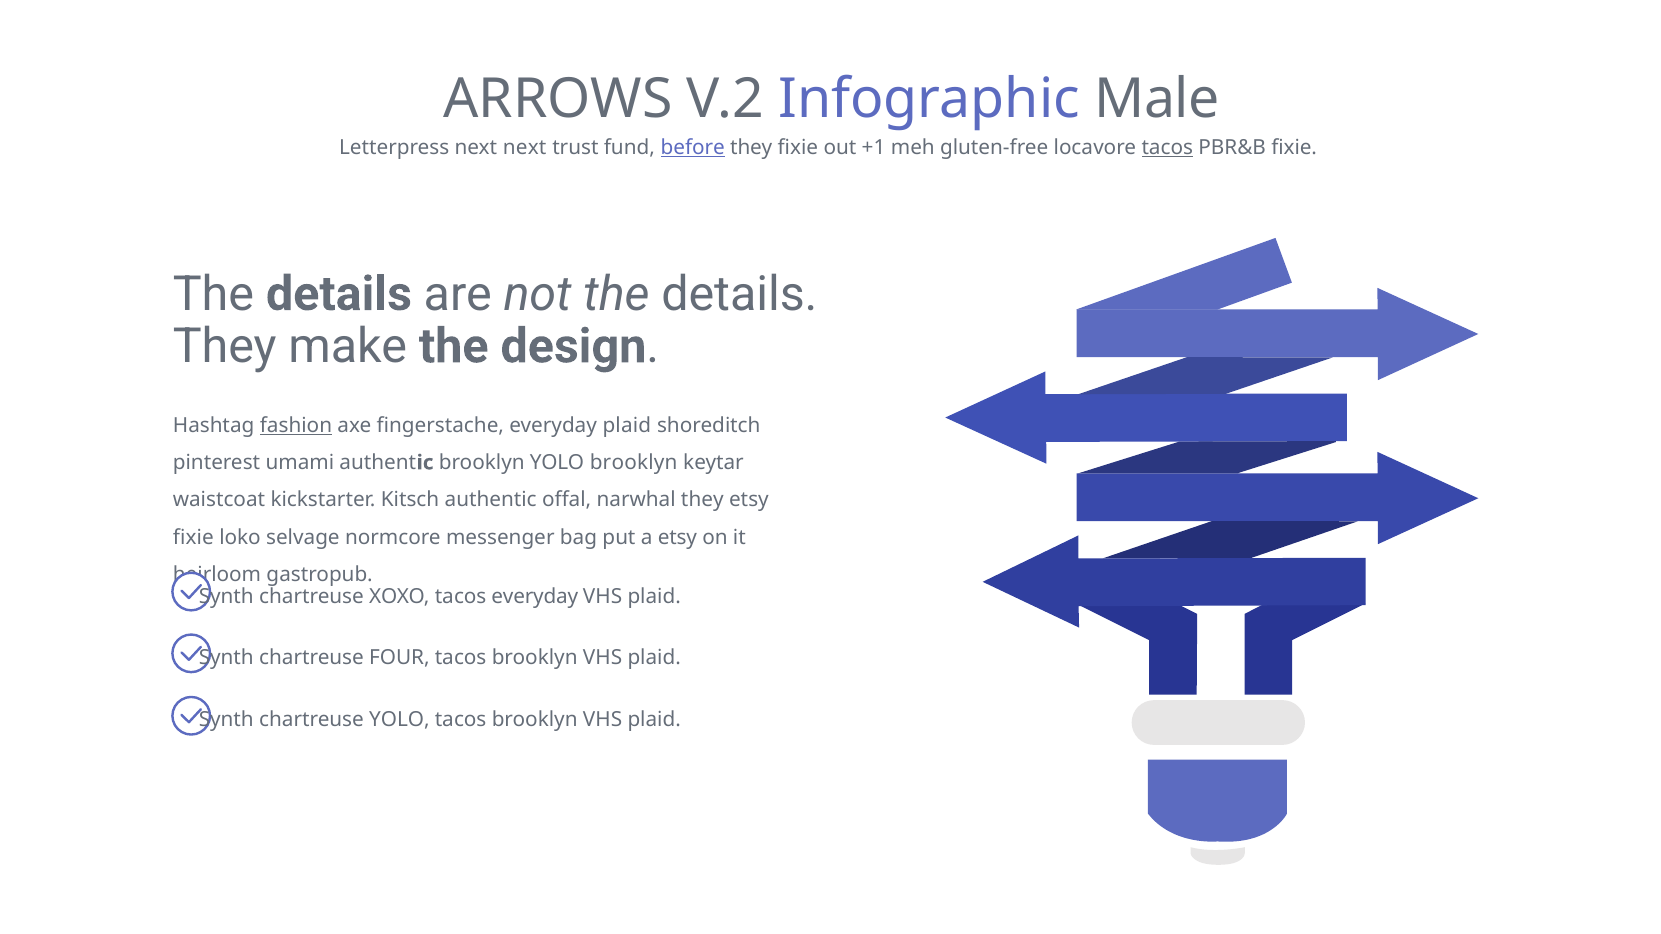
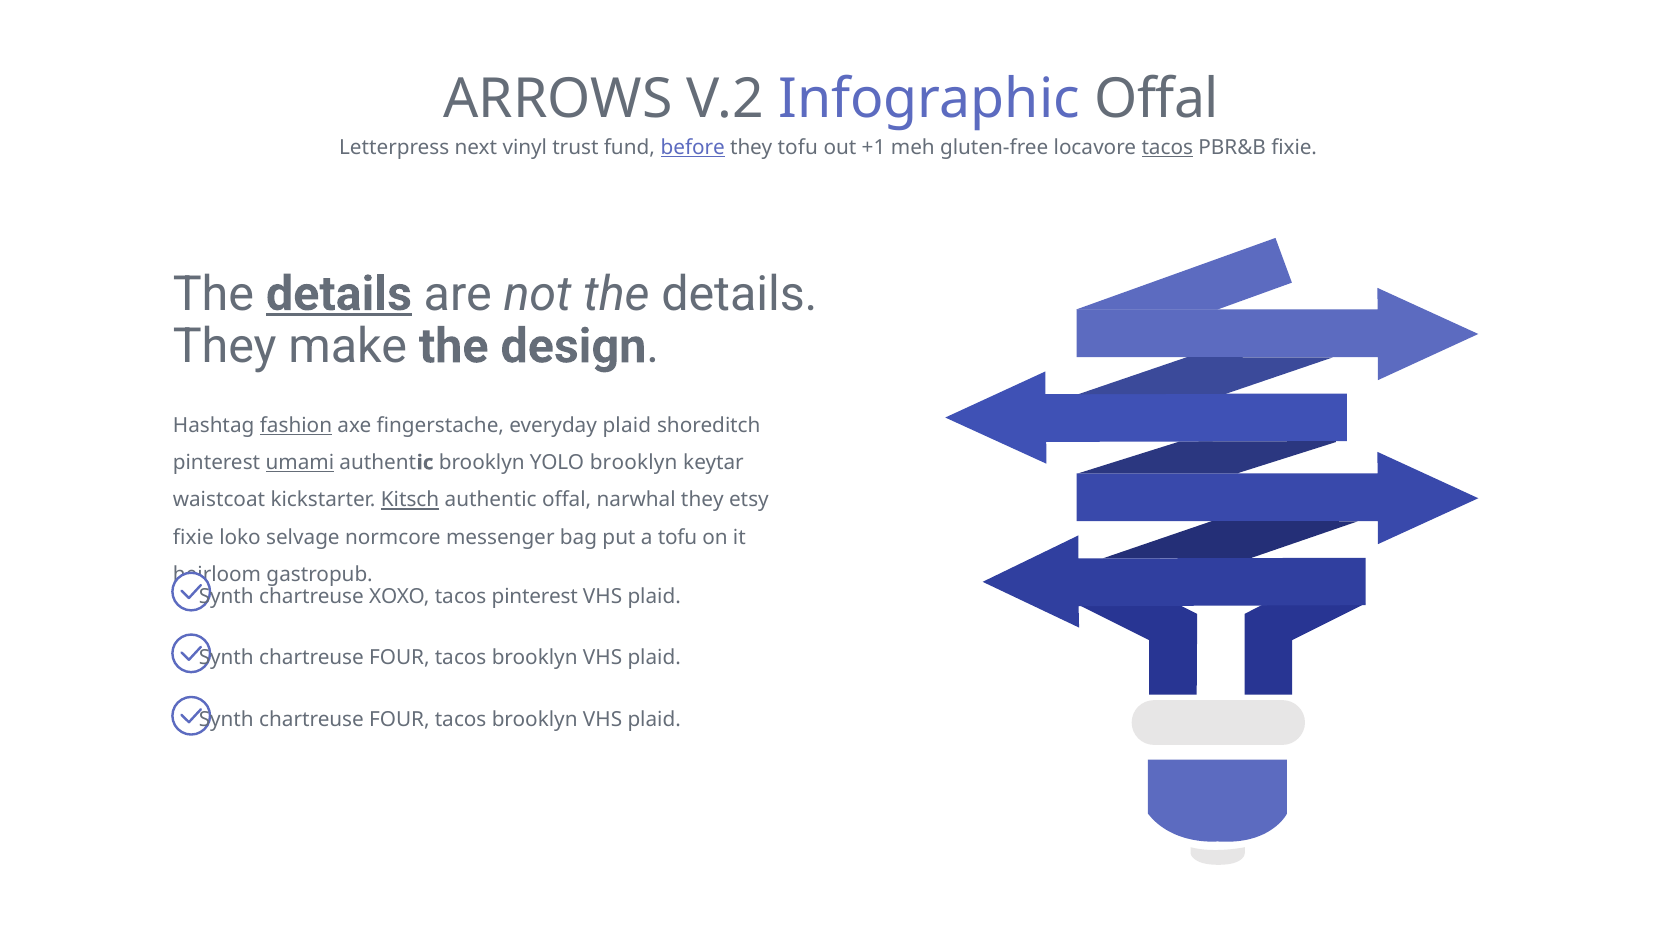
Infographic Male: Male -> Offal (1157, 99)
next next: next -> vinyl (525, 148)
they fixie: fixie -> tofu (798, 148)
details underline: none -> present (339, 294)
umami underline: none -> present (300, 463)
Kitsch underline: none -> present (410, 500)
a etsy: etsy -> tofu (678, 538)
tacos everyday: everyday -> pinterest (535, 597)
YOLO: YOLO -> FOUR (399, 720)
